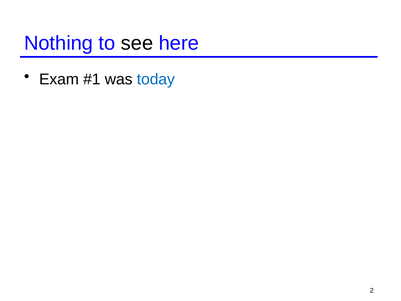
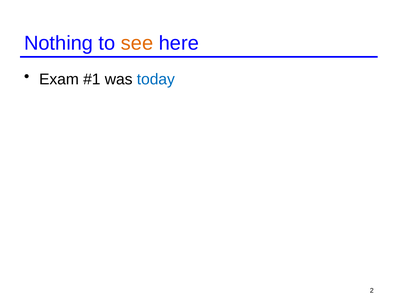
see colour: black -> orange (137, 43)
